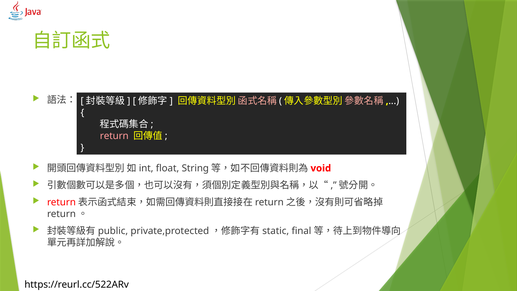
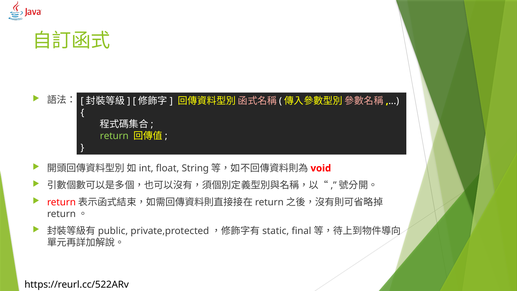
return colour: pink -> light green (114, 136)
